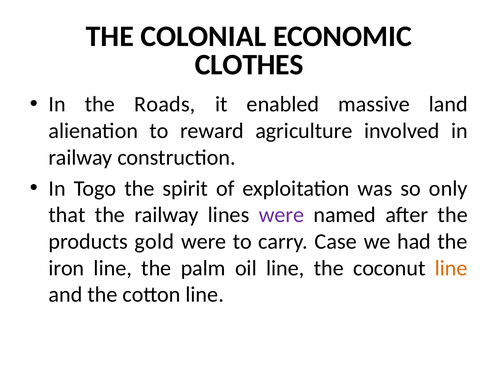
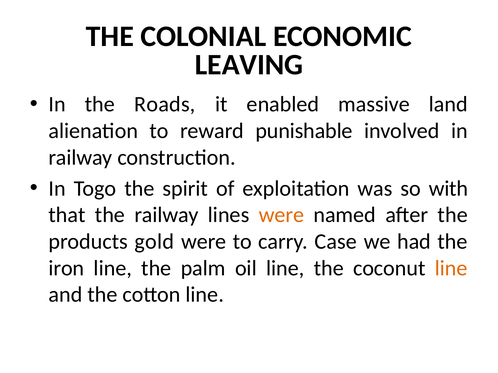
CLOTHES: CLOTHES -> LEAVING (249, 65)
agriculture: agriculture -> punishable (304, 131)
only: only -> with (448, 189)
were colour: purple -> orange (281, 215)
